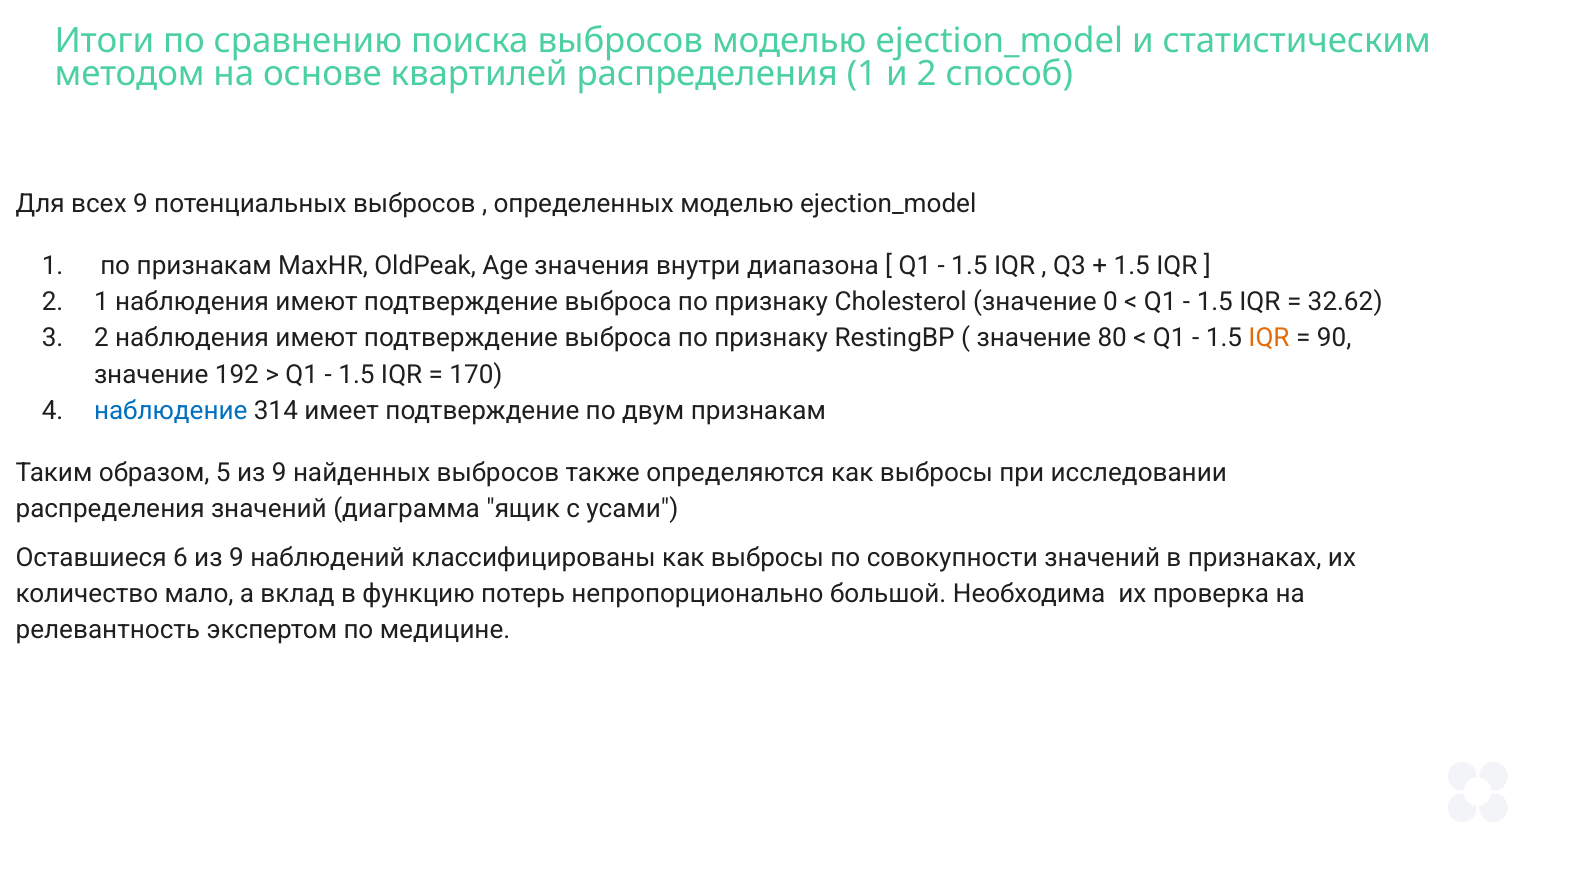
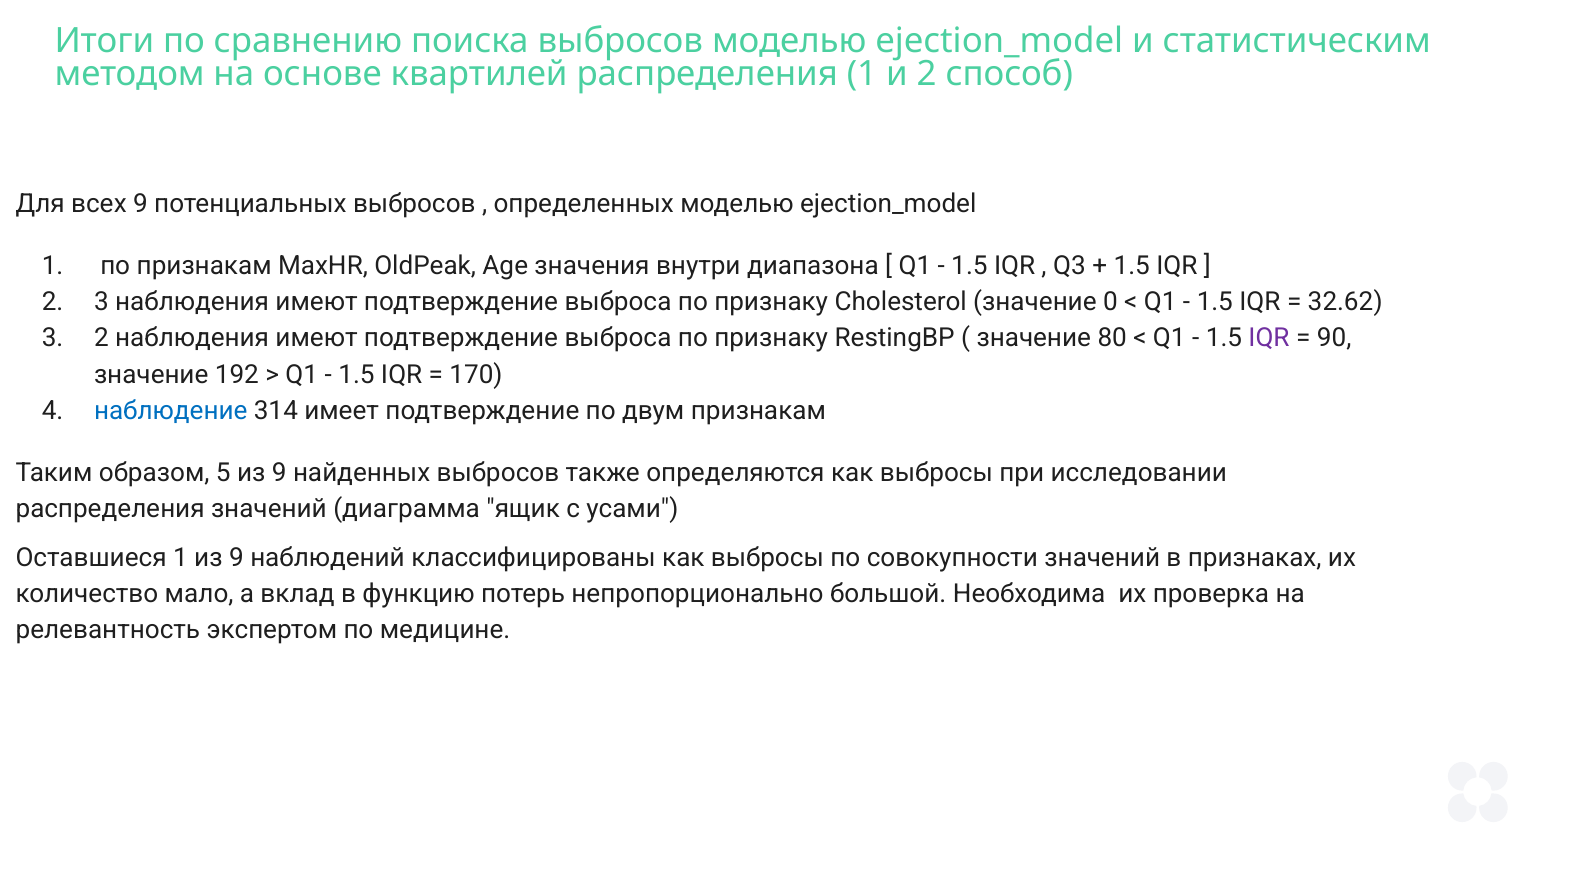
2 1: 1 -> 3 (101, 302)
IQR colour: orange -> purple (1269, 338)
Оставшиеся 6: 6 -> 1 (180, 558)
